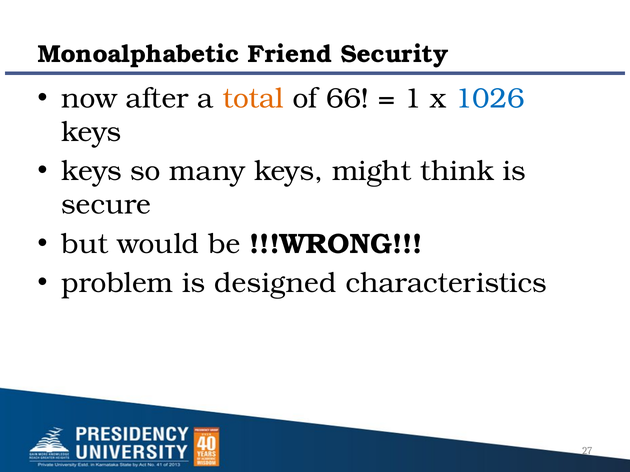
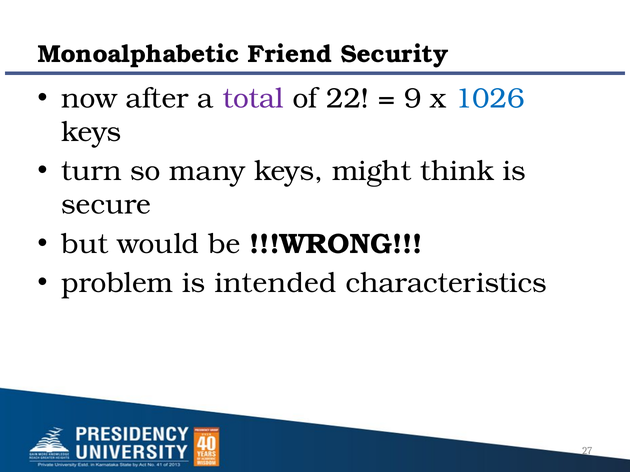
total colour: orange -> purple (253, 98)
66: 66 -> 22 (348, 98)
1: 1 -> 9 (413, 98)
keys: keys -> turn (91, 171)
designed: designed -> intended (275, 283)
